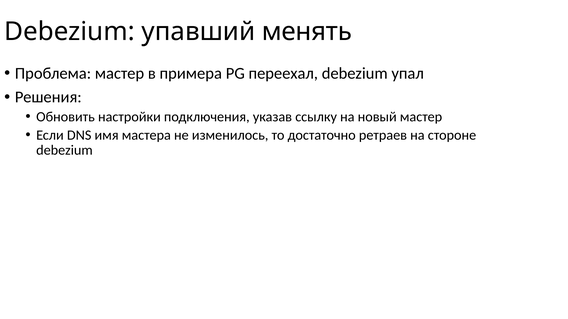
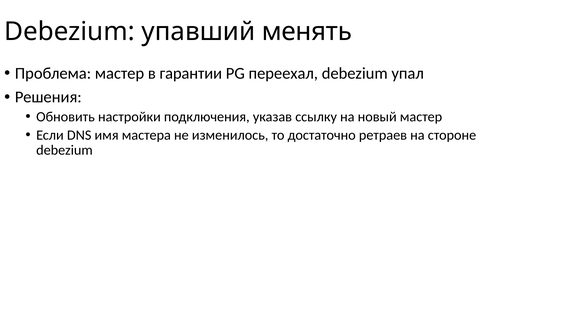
примера: примера -> гарантии (191, 74)
